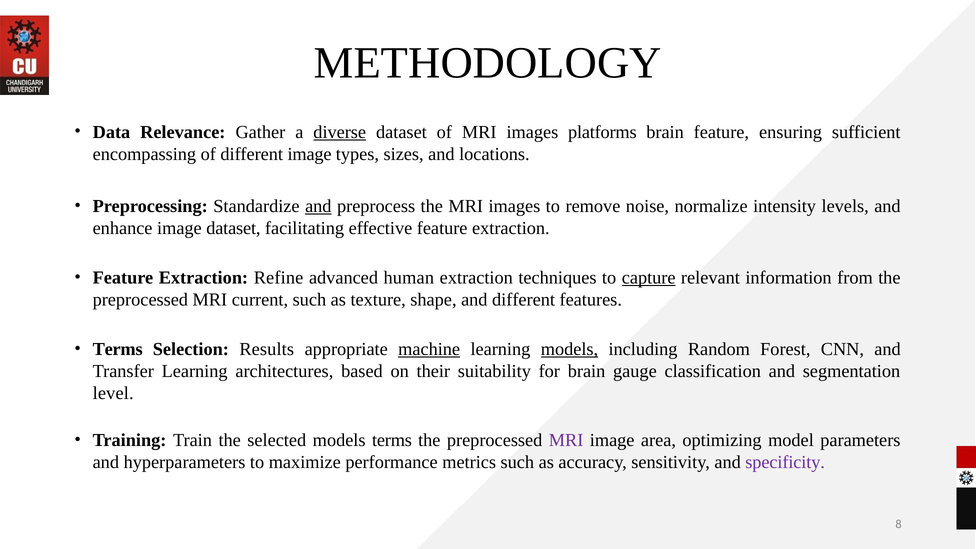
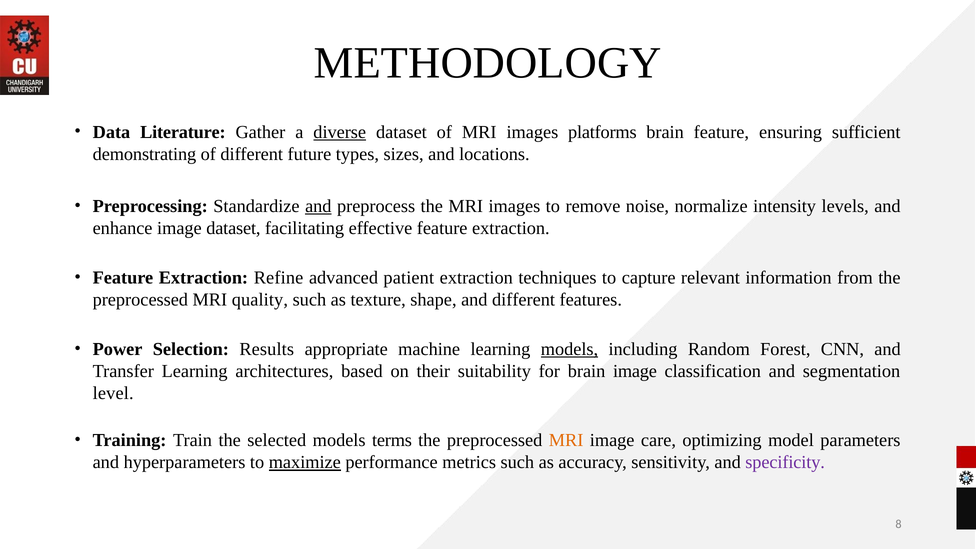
Relevance: Relevance -> Literature (183, 132)
encompassing: encompassing -> demonstrating (144, 154)
different image: image -> future (309, 154)
human: human -> patient (409, 278)
capture underline: present -> none (649, 278)
current: current -> quality (260, 300)
Terms: Terms -> Power (118, 349)
machine underline: present -> none (429, 349)
brain gauge: gauge -> image (635, 371)
MRI colour: purple -> orange (566, 440)
area: area -> care (658, 440)
maximize underline: none -> present (305, 462)
